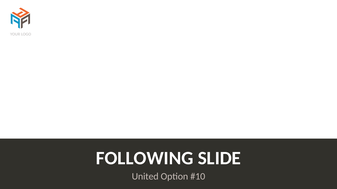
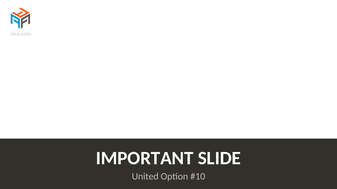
FOLLOWING: FOLLOWING -> IMPORTANT (145, 159)
